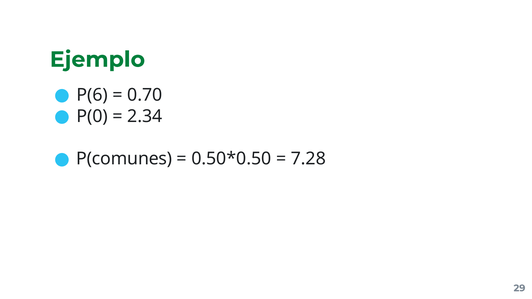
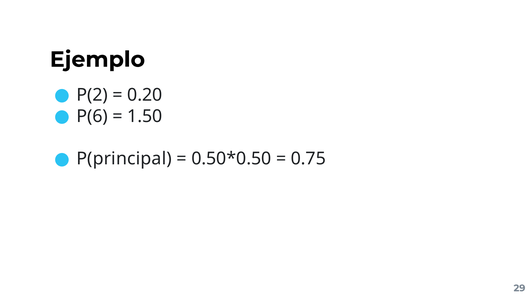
Ejemplo colour: green -> black (97, 60)
P(6: P(6 -> P(2 (92, 95)
0.70: 0.70 -> 0.20 (145, 95)
P(0: P(0 -> P(6 (92, 116)
2.34: 2.34 -> 1.50 (145, 116)
P(comunes: P(comunes -> P(principal (124, 159)
7.28: 7.28 -> 0.75 (308, 159)
